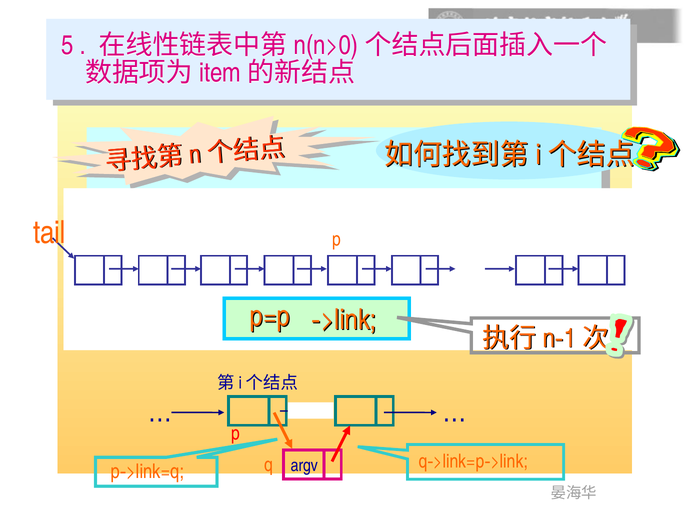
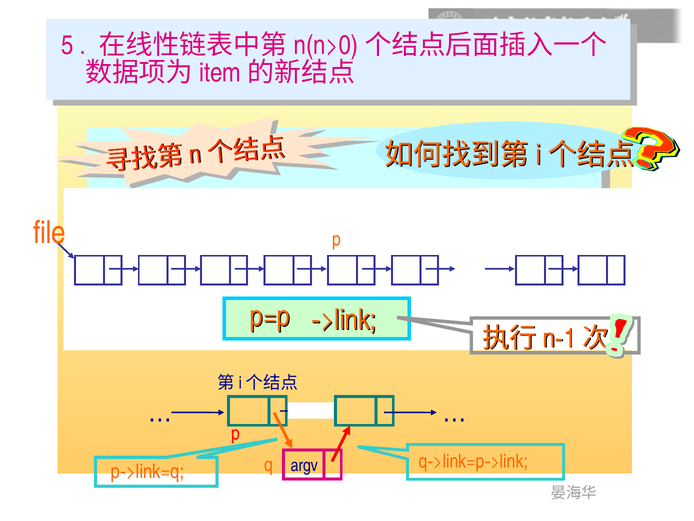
tail: tail -> file (50, 233)
